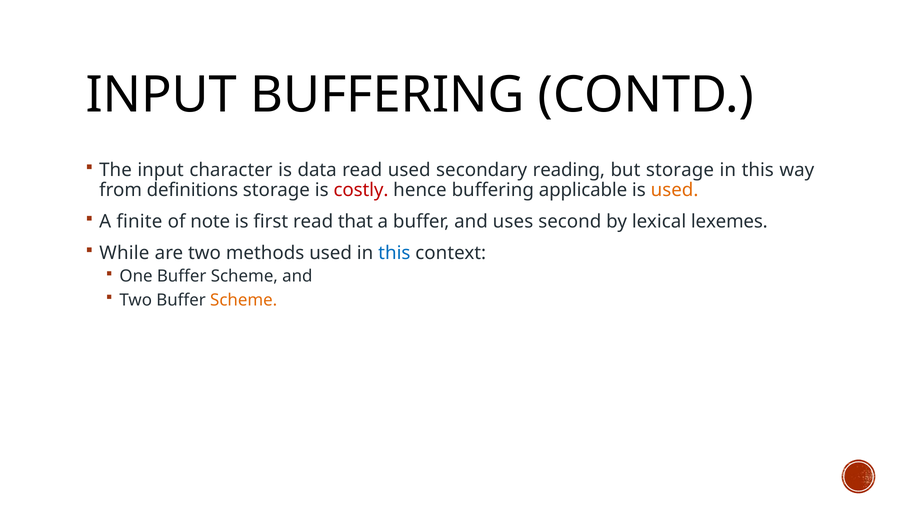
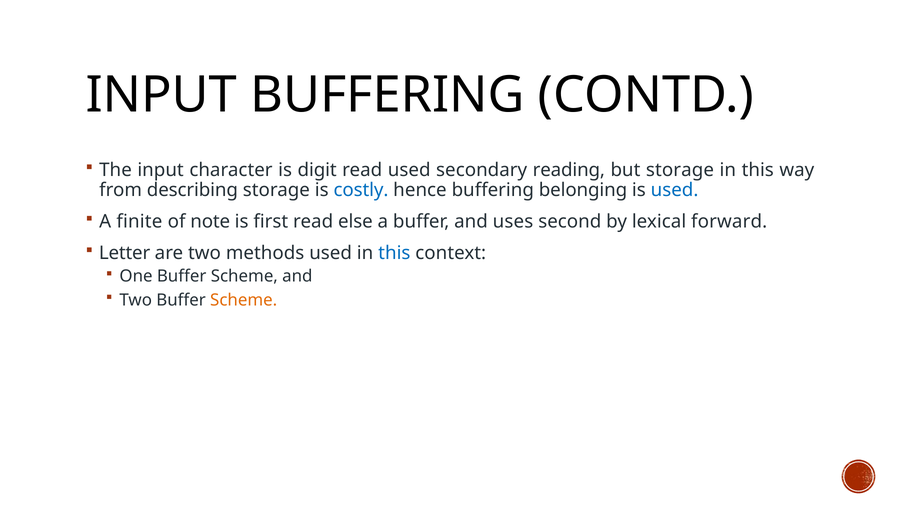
data: data -> digit (317, 170)
definitions: definitions -> describing (192, 190)
costly colour: red -> blue (361, 190)
applicable: applicable -> belonging (583, 190)
used colour: orange -> blue (675, 190)
that: that -> else (355, 222)
lexemes: lexemes -> forward (729, 222)
While: While -> Letter (125, 253)
